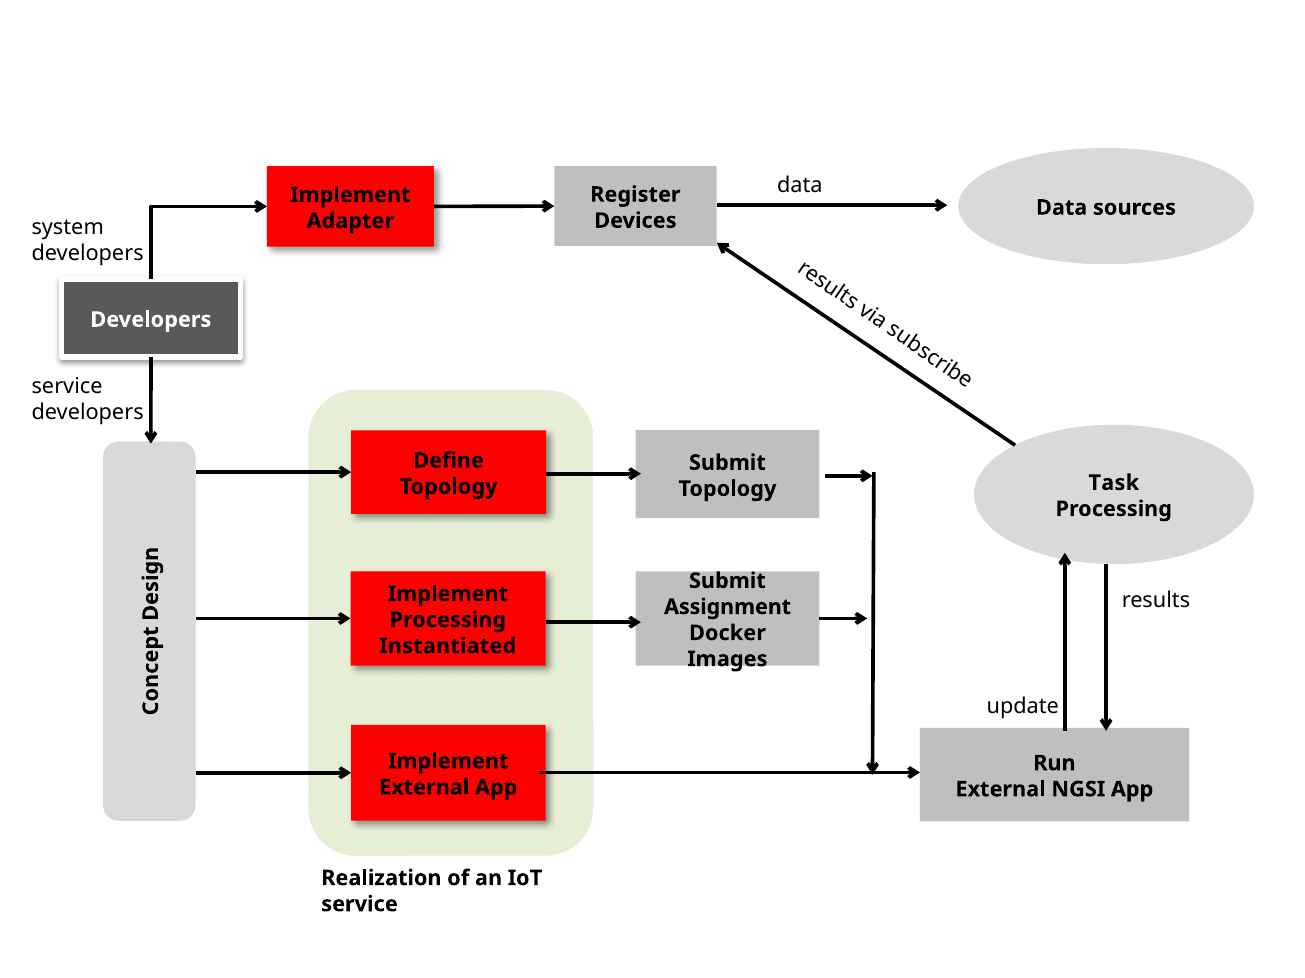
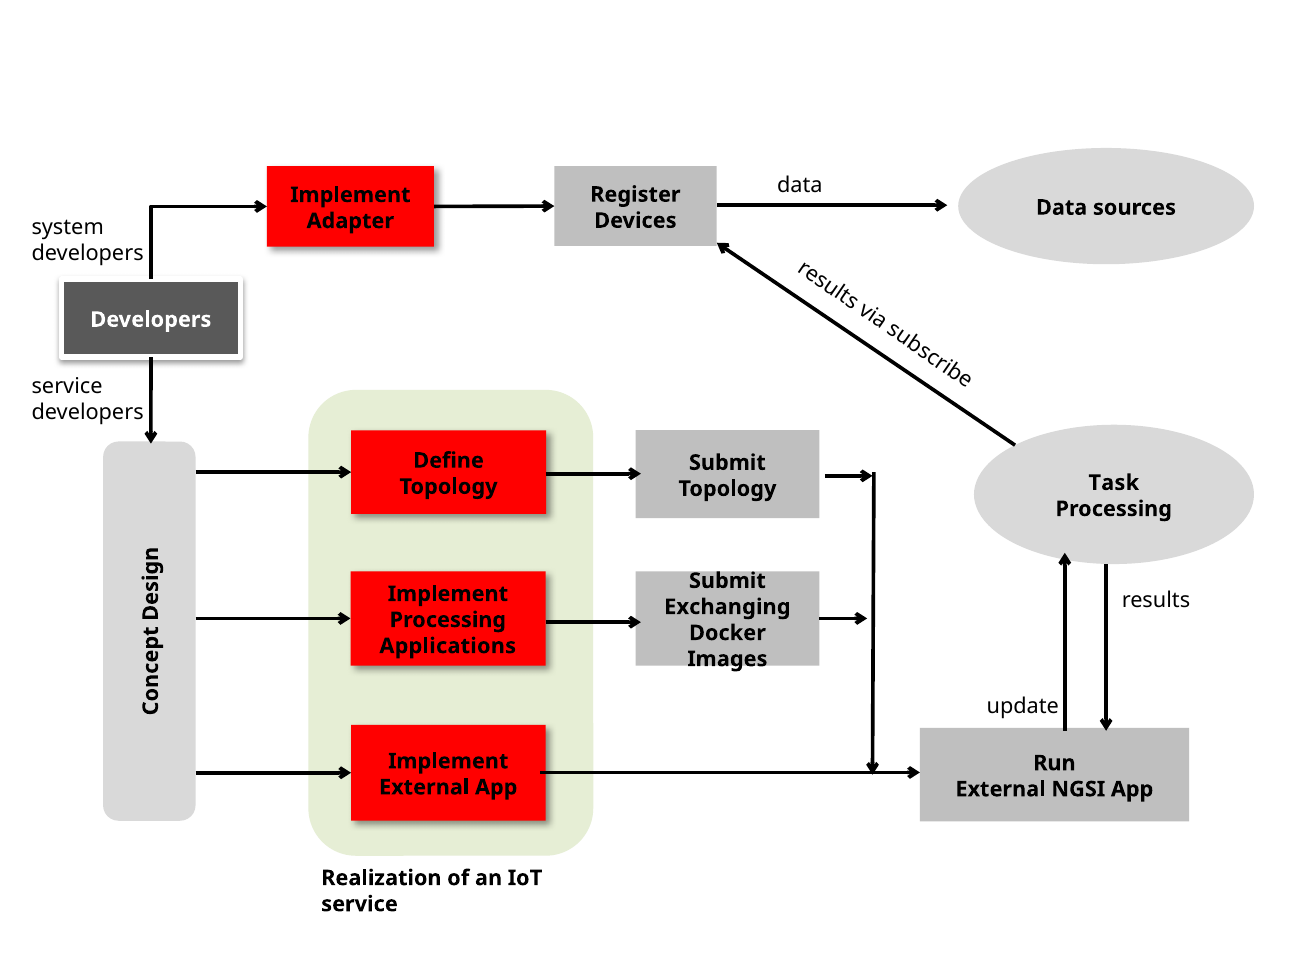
Assignment: Assignment -> Exchanging (727, 607)
Instantiated: Instantiated -> Applications (448, 647)
